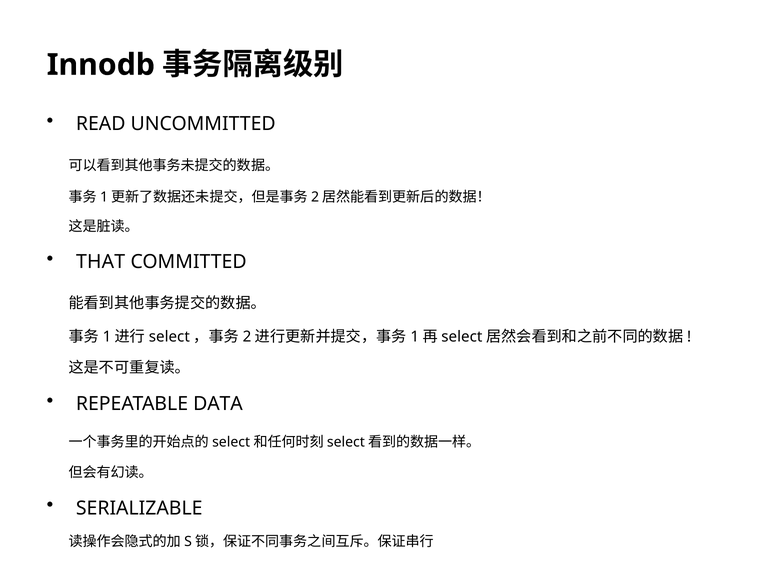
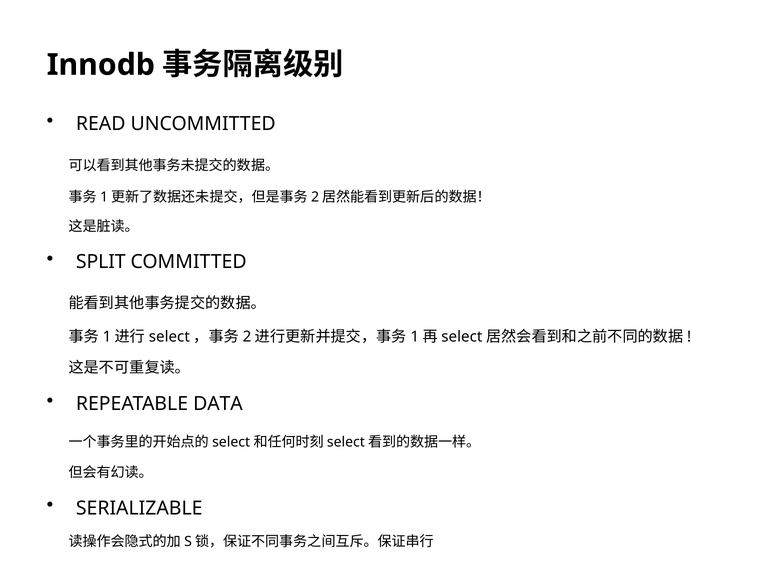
THAT: THAT -> SPLIT (101, 262)
